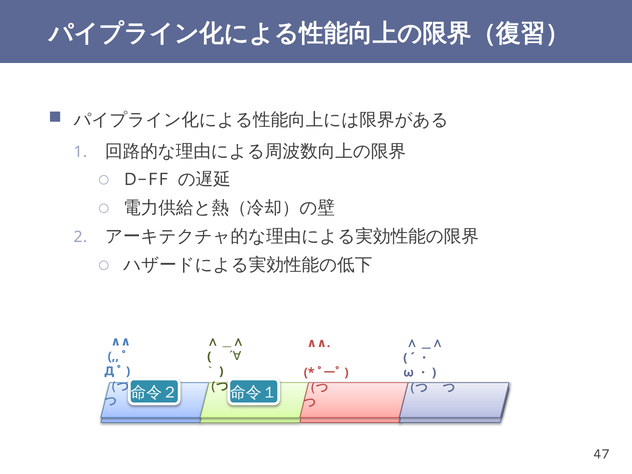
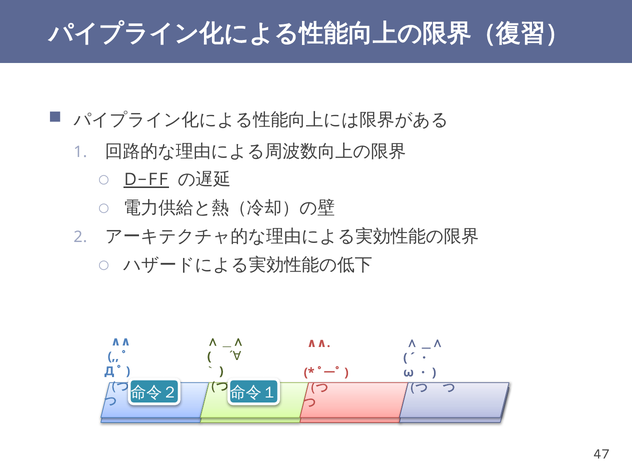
D-FF underline: none -> present (146, 180)
